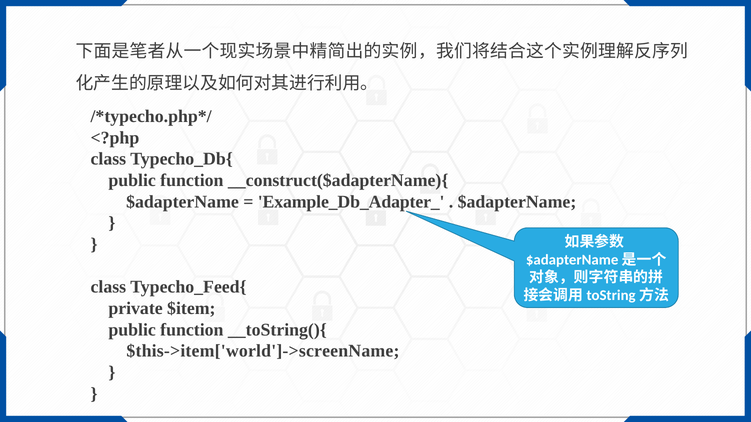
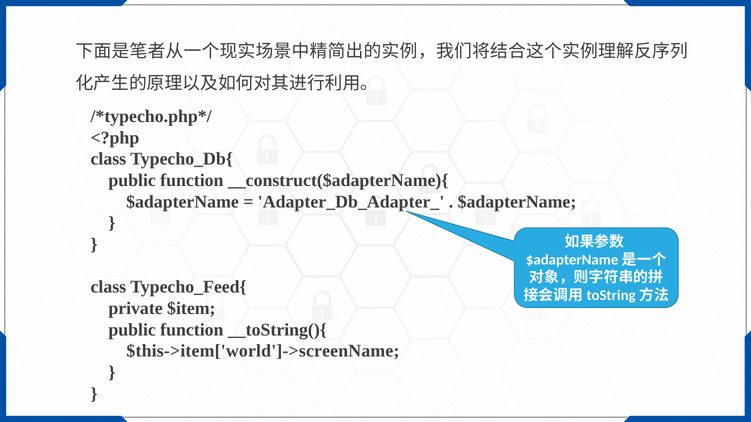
Example_Db_Adapter_: Example_Db_Adapter_ -> Adapter_Db_Adapter_ (351, 202)
